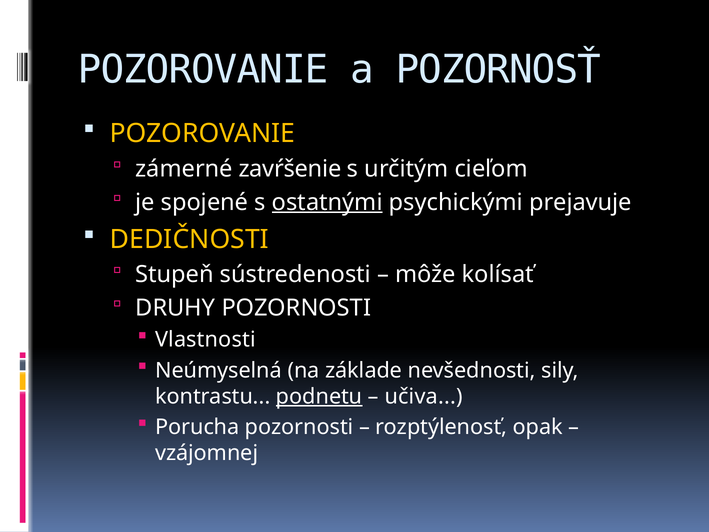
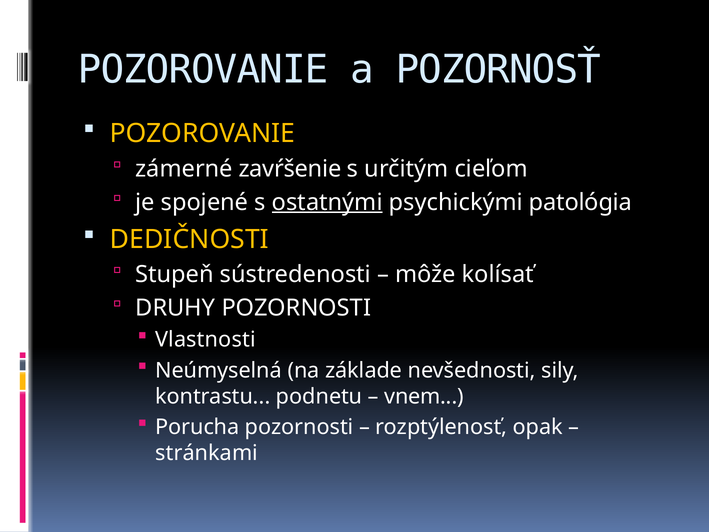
prejavuje: prejavuje -> patológia (580, 202)
podnetu underline: present -> none (319, 396)
učiva: učiva -> vnem (424, 396)
vzájomnej: vzájomnej -> stránkami (207, 453)
